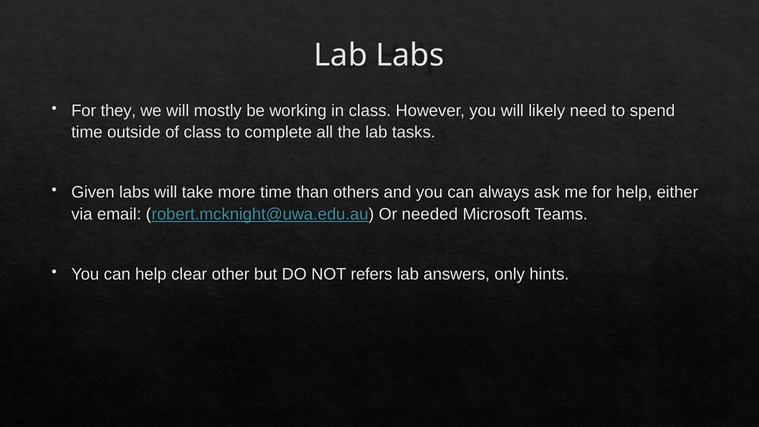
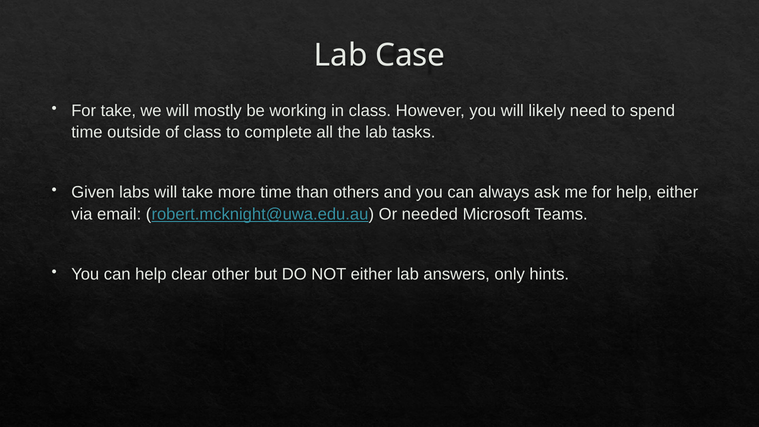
Lab Labs: Labs -> Case (410, 55)
For they: they -> take (118, 111)
NOT refers: refers -> either (371, 274)
